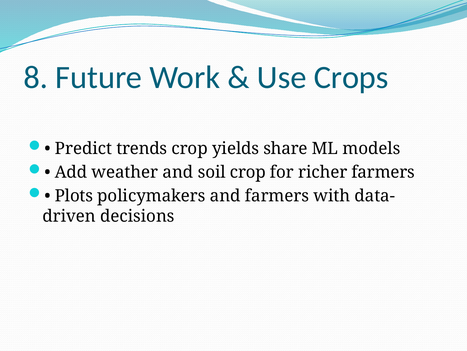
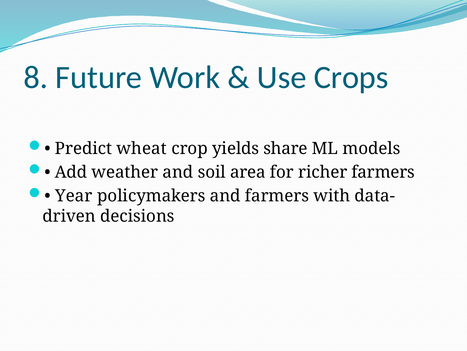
trends: trends -> wheat (142, 148)
soil crop: crop -> area (248, 172)
Plots: Plots -> Year (74, 195)
